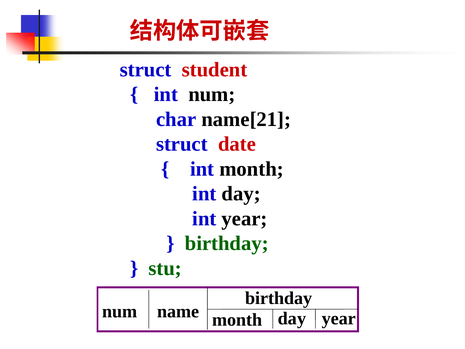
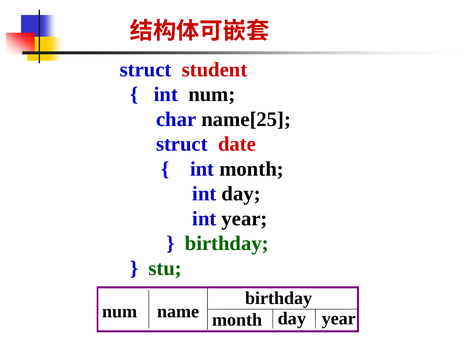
name[21: name[21 -> name[25 (246, 119)
